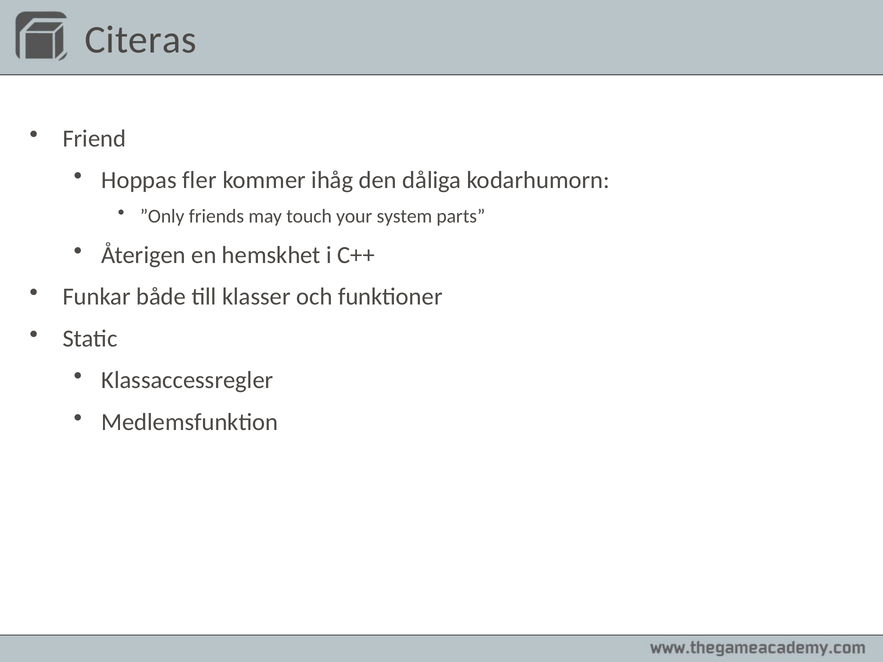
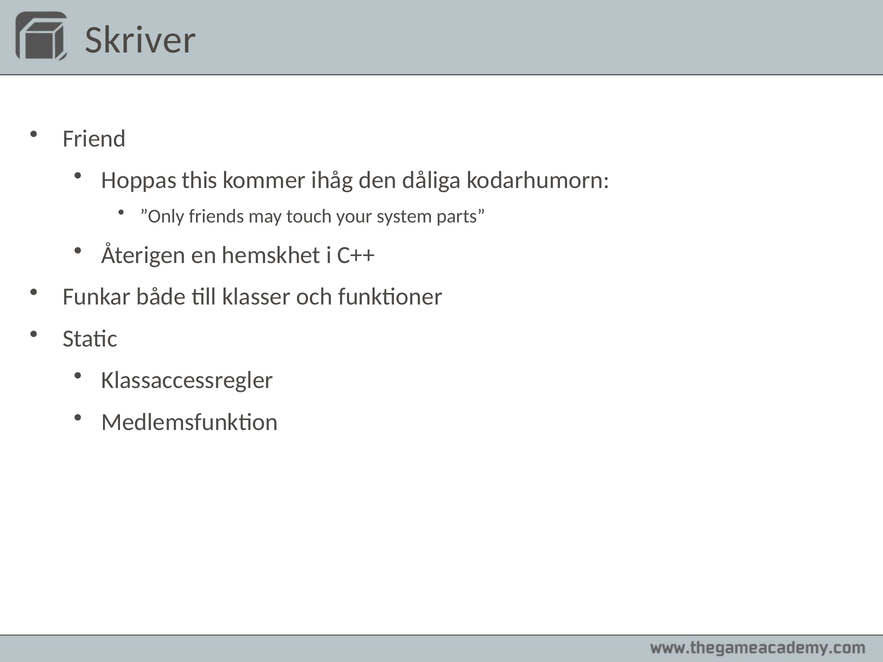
Citeras: Citeras -> Skriver (141, 40)
fler: fler -> this (200, 180)
